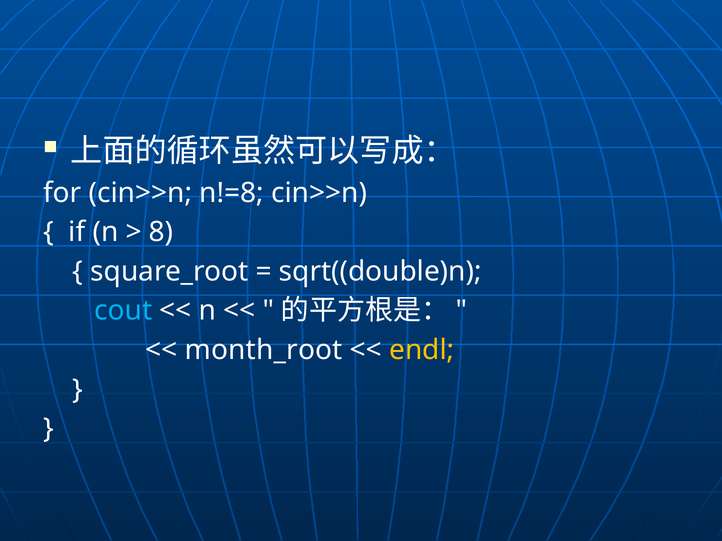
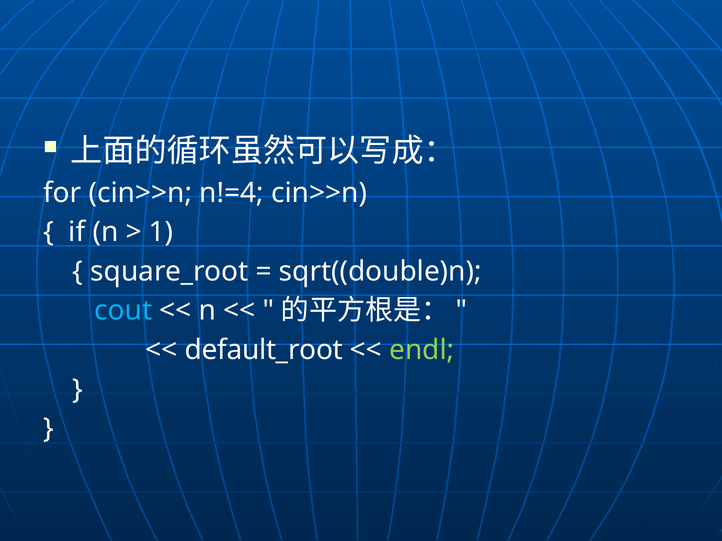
n!=8: n!=8 -> n!=4 (232, 193)
8: 8 -> 1 (161, 232)
month_root: month_root -> default_root (264, 350)
endl colour: yellow -> light green (422, 350)
